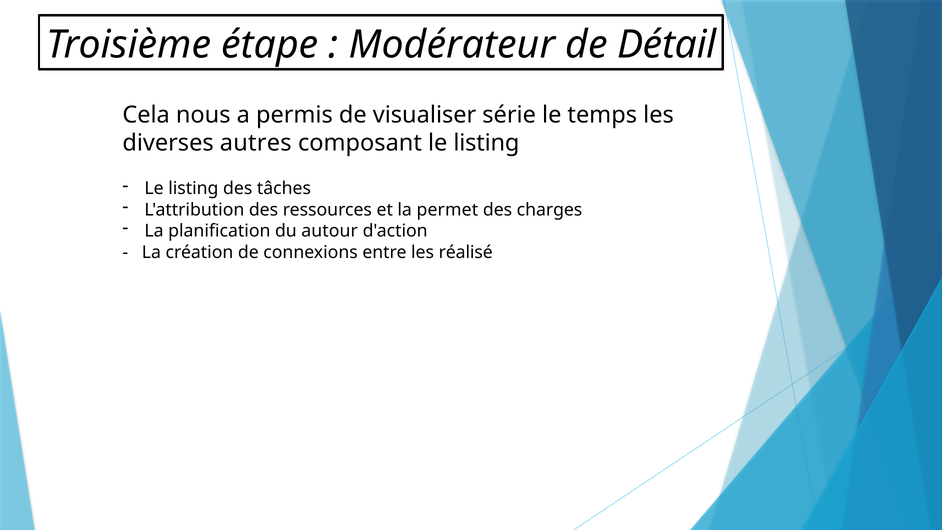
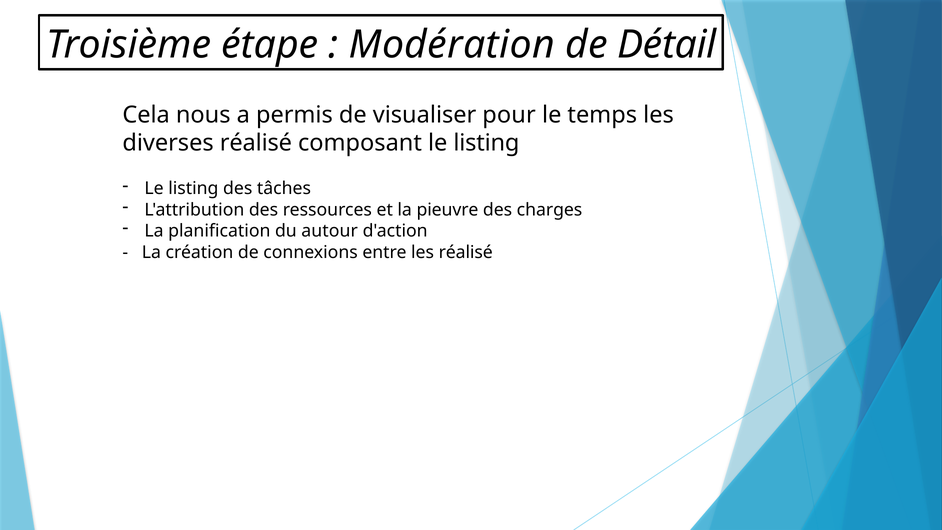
Modérateur: Modérateur -> Modération (452, 45)
série: série -> pour (509, 115)
diverses autres: autres -> réalisé (256, 143)
permet: permet -> pieuvre (447, 210)
